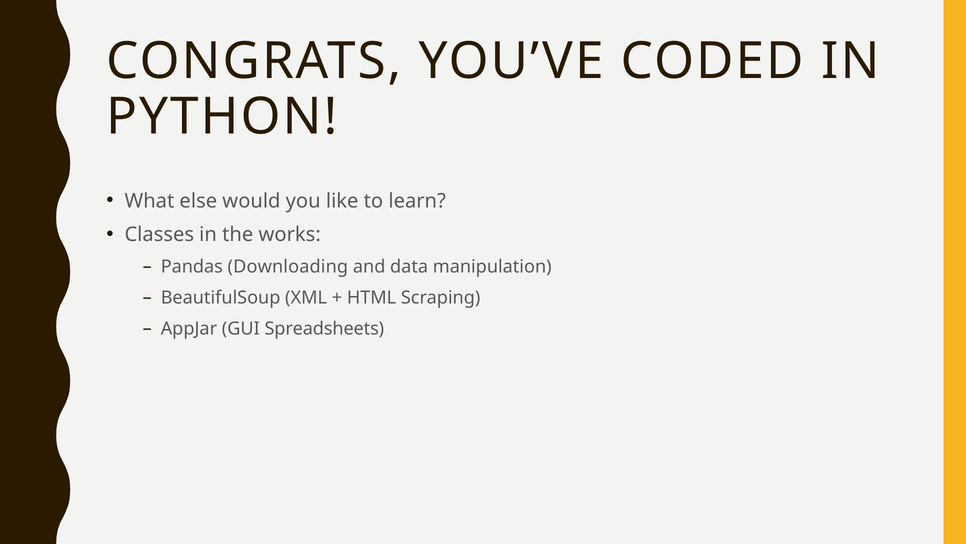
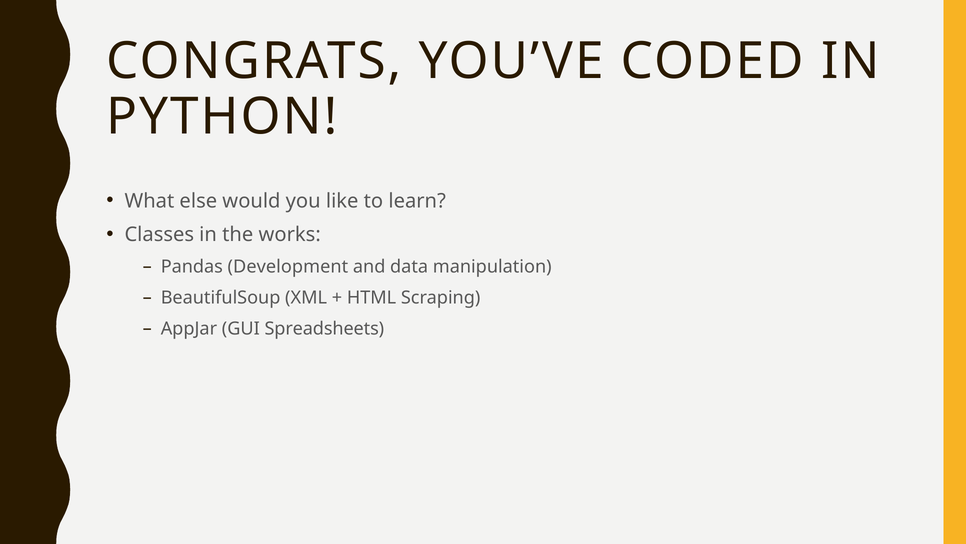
Downloading: Downloading -> Development (288, 266)
